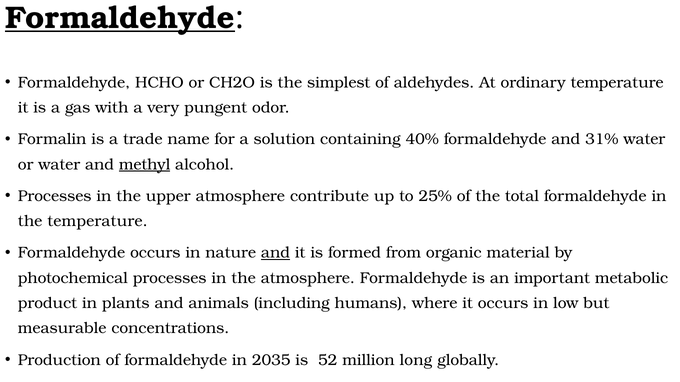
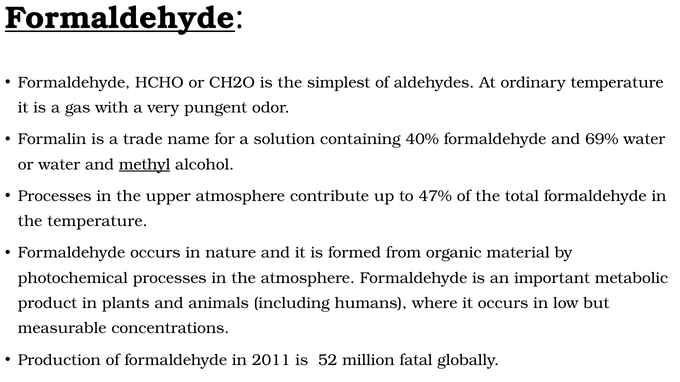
31%: 31% -> 69% (602, 140)
25%: 25% -> 47% (435, 196)
and underline: present -> none (275, 253)
2035: 2035 -> 2011 (271, 360)
long: long -> fatal (416, 360)
